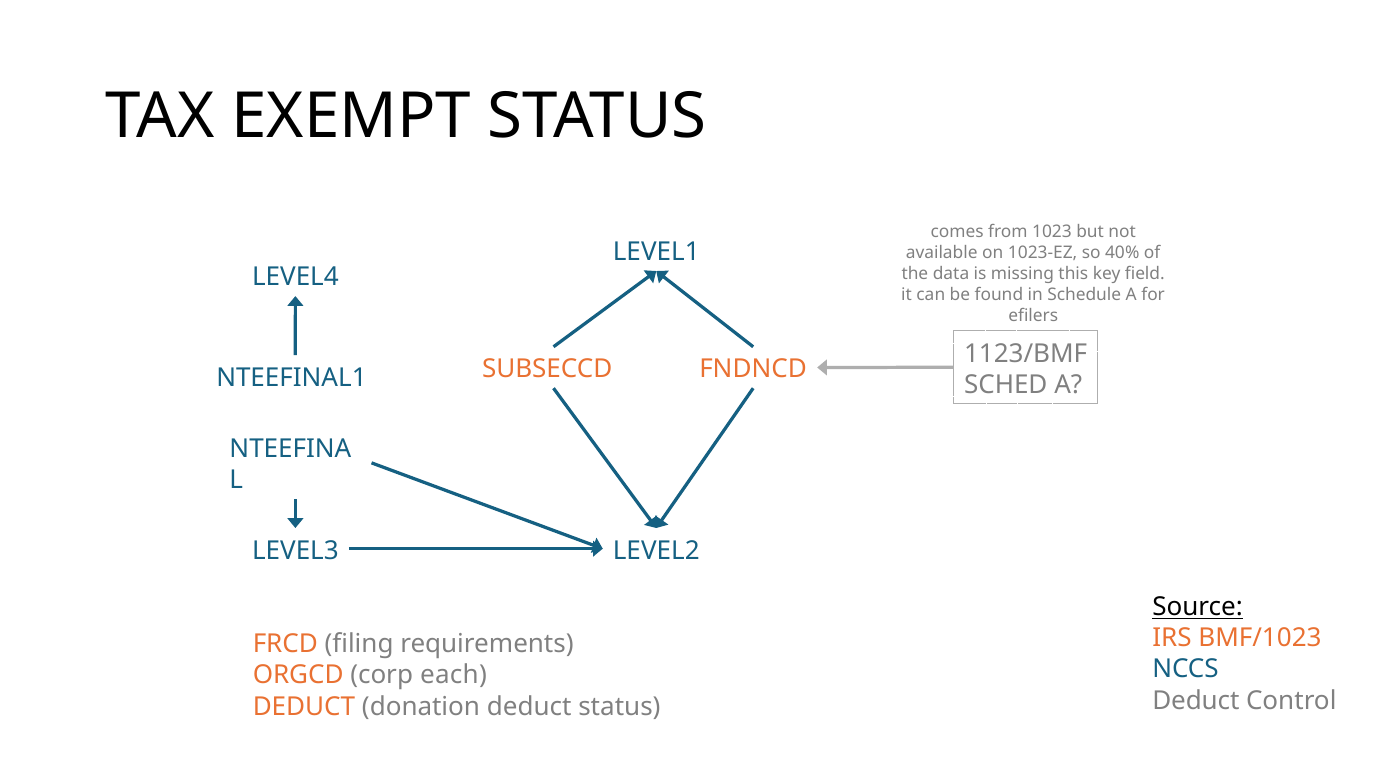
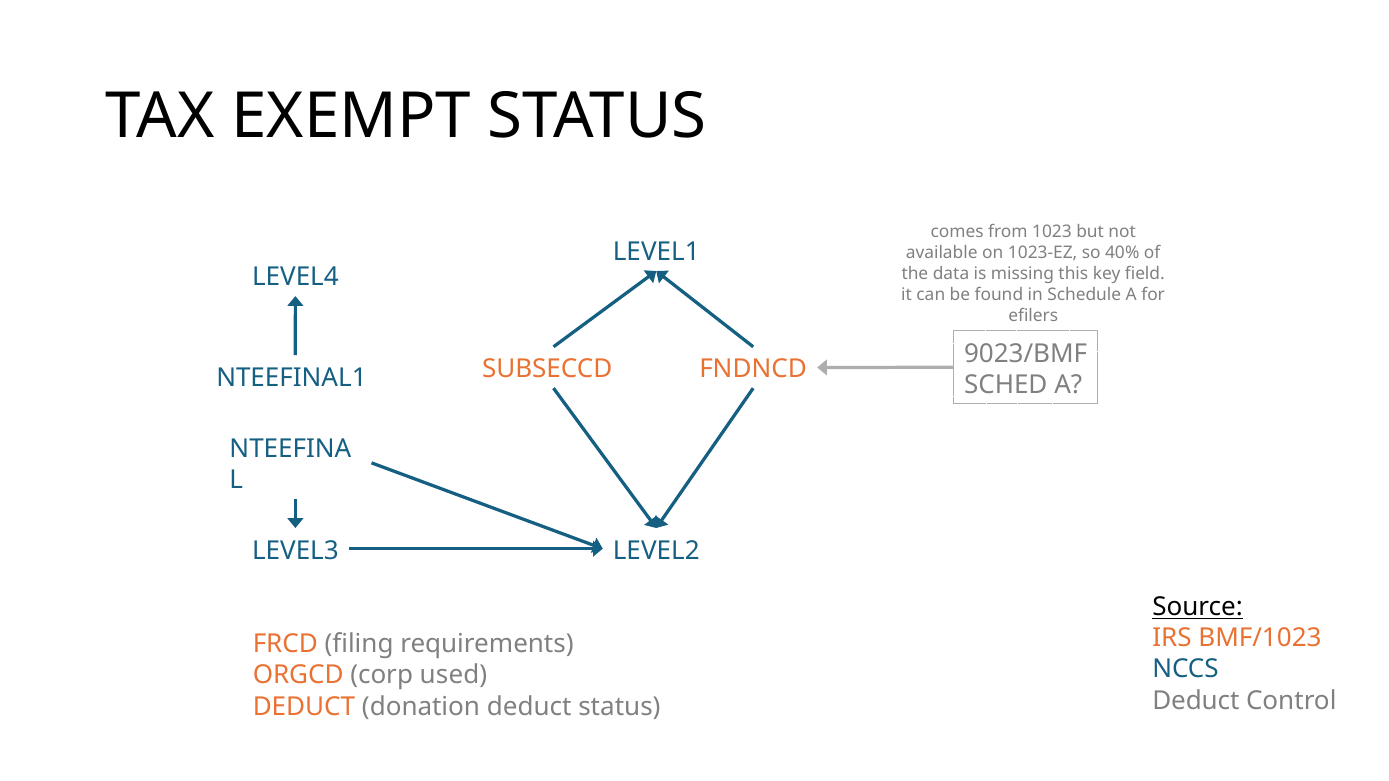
1123/BMF: 1123/BMF -> 9023/BMF (1026, 354)
each: each -> used (454, 676)
